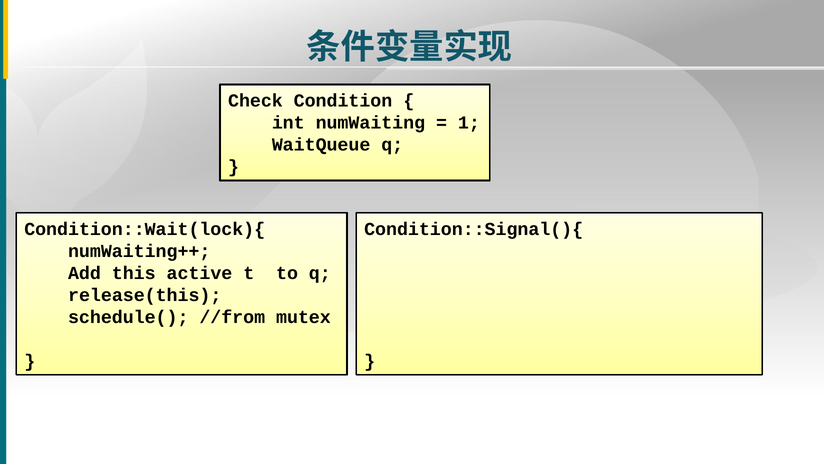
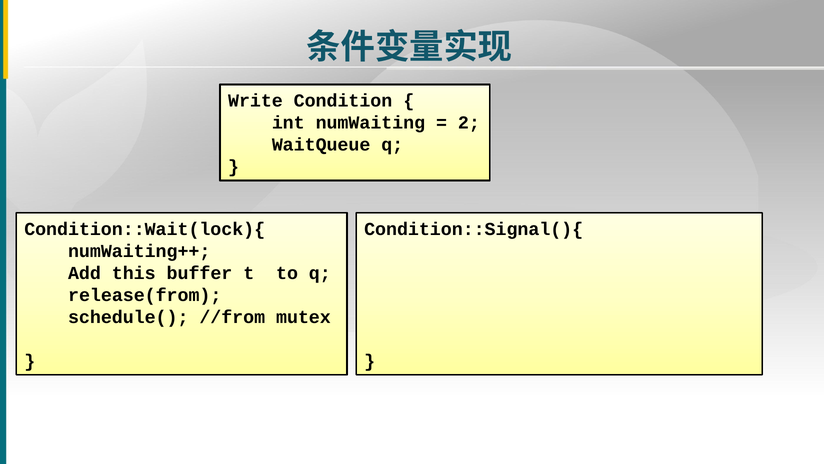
Check: Check -> Write (255, 101)
1: 1 -> 2 (469, 123)
active: active -> buffer (199, 273)
release(this: release(this -> release(from (145, 295)
